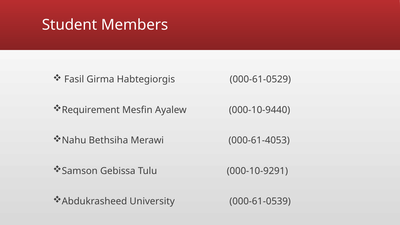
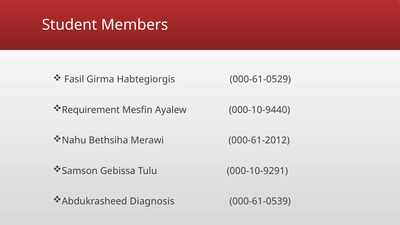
000-61-4053: 000-61-4053 -> 000-61-2012 (259, 140)
University: University -> Diagnosis (152, 201)
